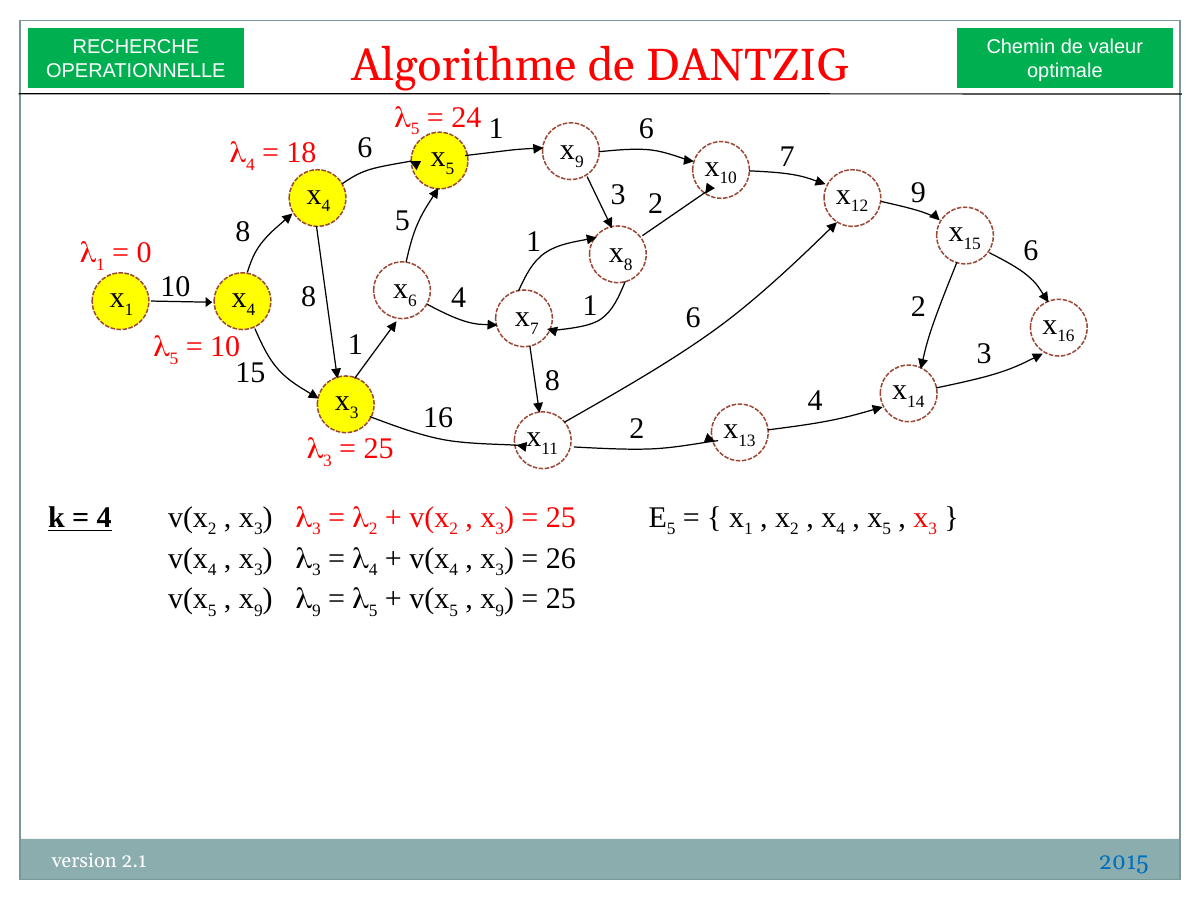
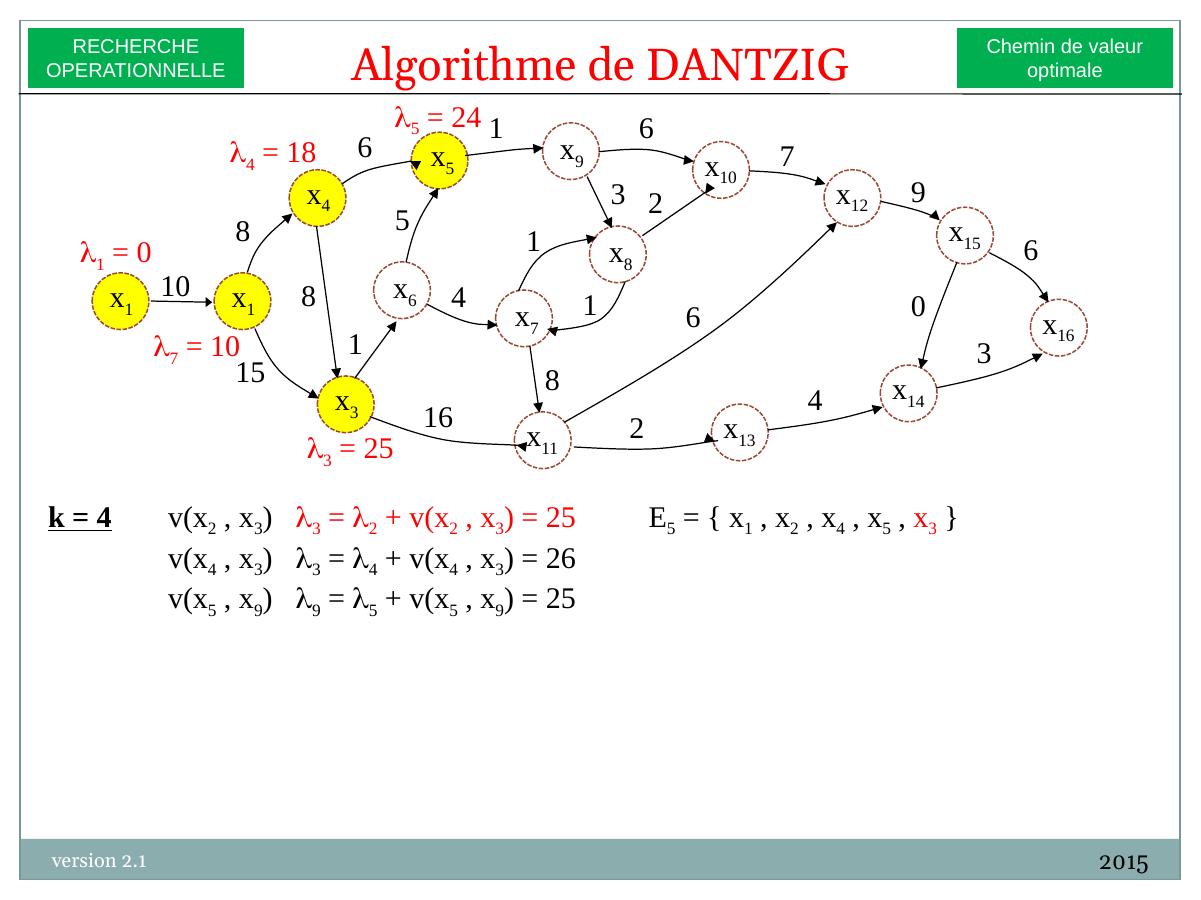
4: 4 -> 1 (251, 310)
6 2: 2 -> 0 (918, 307)
5: 5 -> 7 (174, 359)
2015 colour: blue -> black (1124, 863)
